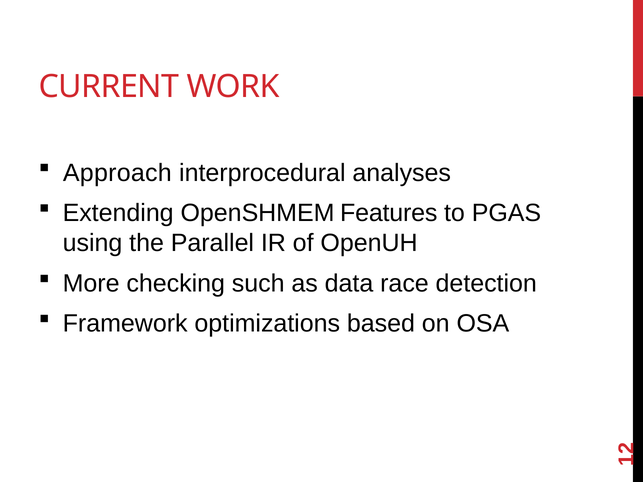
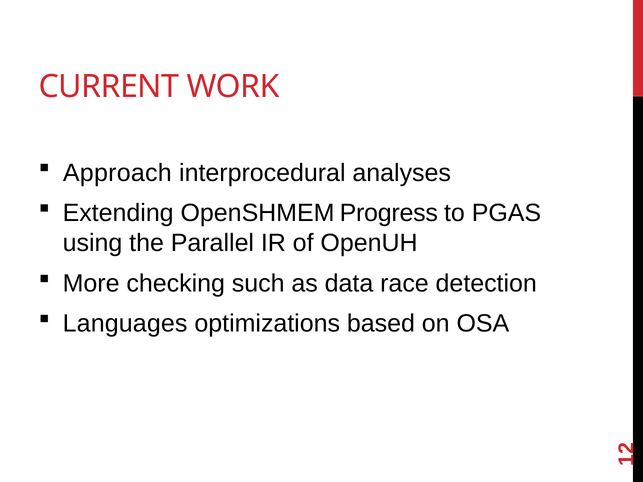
Features: Features -> Progress (389, 213)
Framework: Framework -> Languages (125, 324)
